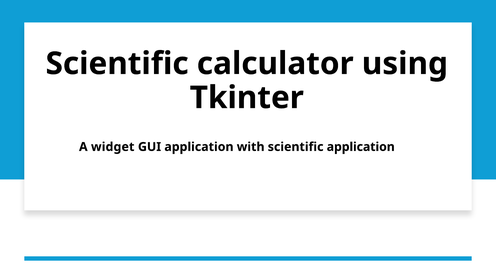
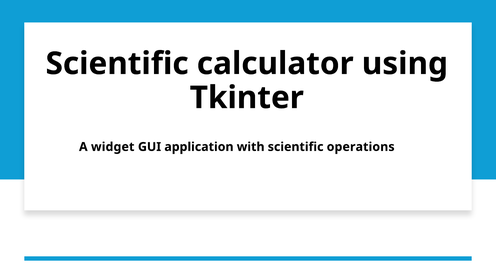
scientific application: application -> operations (361, 147)
